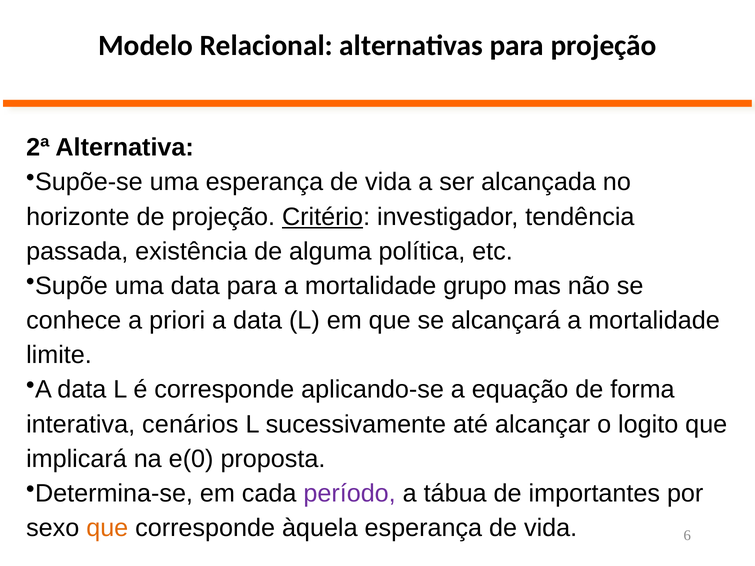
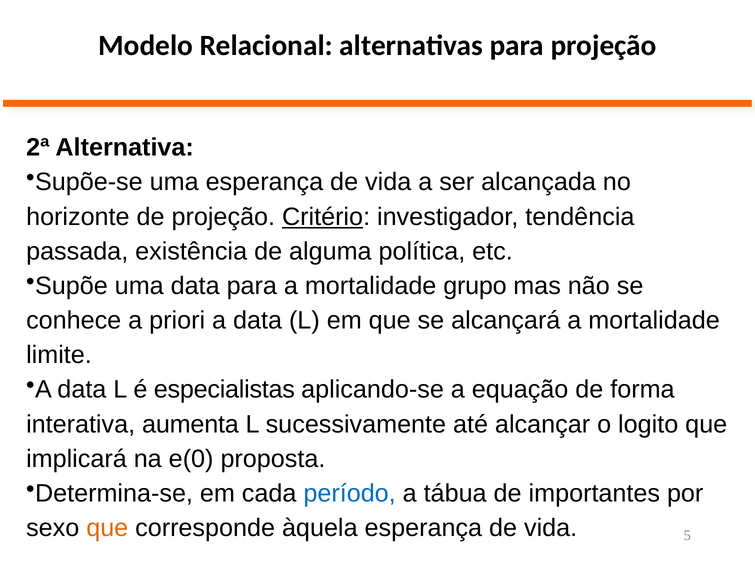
é corresponde: corresponde -> especialistas (224, 390)
cenários: cenários -> aumenta (190, 424)
período colour: purple -> blue (350, 494)
6: 6 -> 5 (687, 536)
